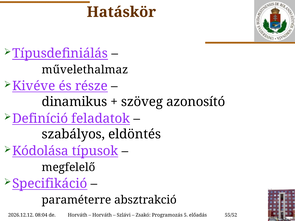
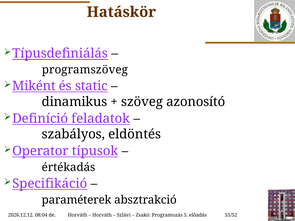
művelethalmaz: művelethalmaz -> programszöveg (85, 70)
Kivéve: Kivéve -> Miként (34, 86)
része: része -> static (91, 86)
Kódolása: Kódolása -> Operator (40, 151)
megfelelő: megfelelő -> értékadás (69, 168)
paraméterre: paraméterre -> paraméterek (77, 200)
